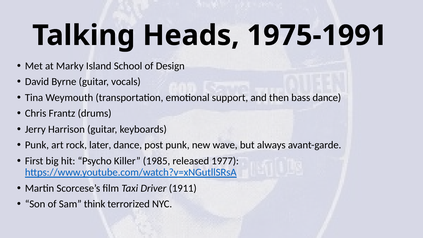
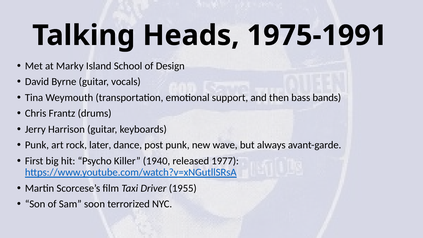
bass dance: dance -> bands (327, 98)
1985: 1985 -> 1940 (157, 161)
1911: 1911 -> 1955 (183, 188)
think: think -> soon (95, 204)
